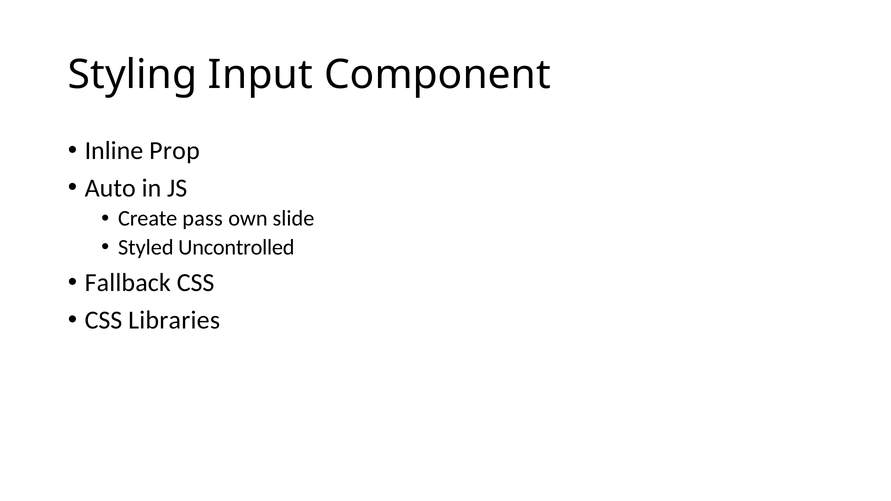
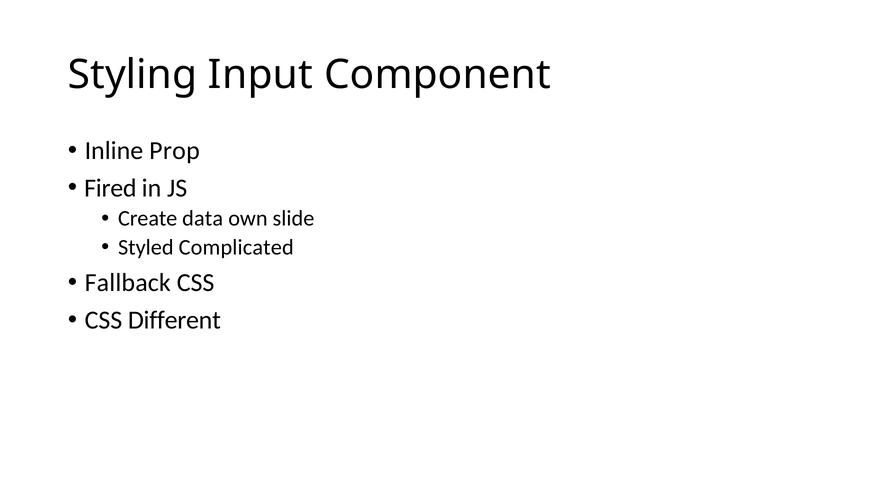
Auto: Auto -> Fired (110, 188)
pass: pass -> data (203, 219)
Uncontrolled: Uncontrolled -> Complicated (236, 247)
Libraries: Libraries -> Different (174, 320)
